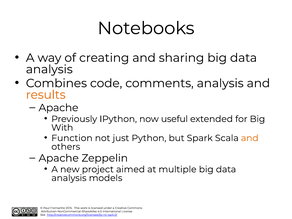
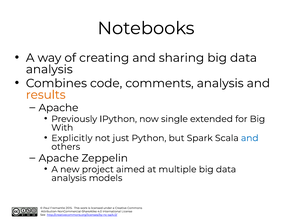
useful: useful -> single (174, 119)
Function: Function -> Explicitly (72, 138)
and colour: orange -> blue (250, 138)
